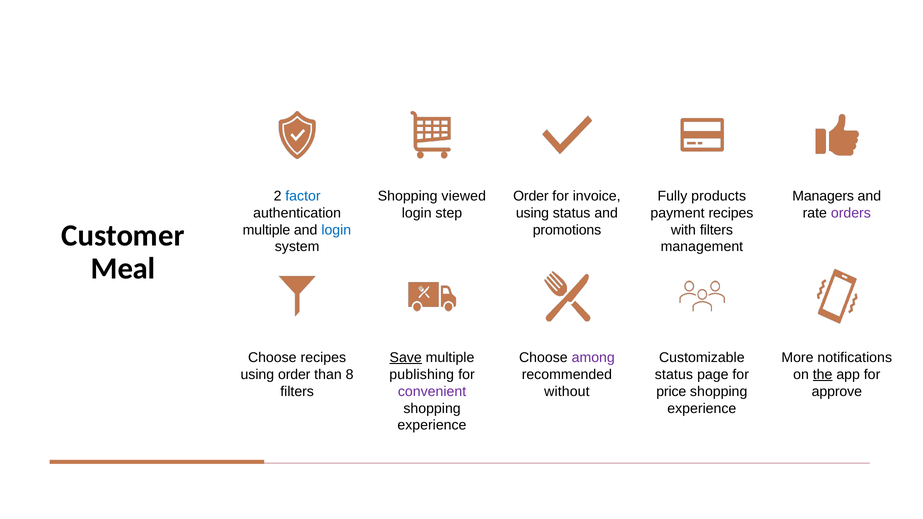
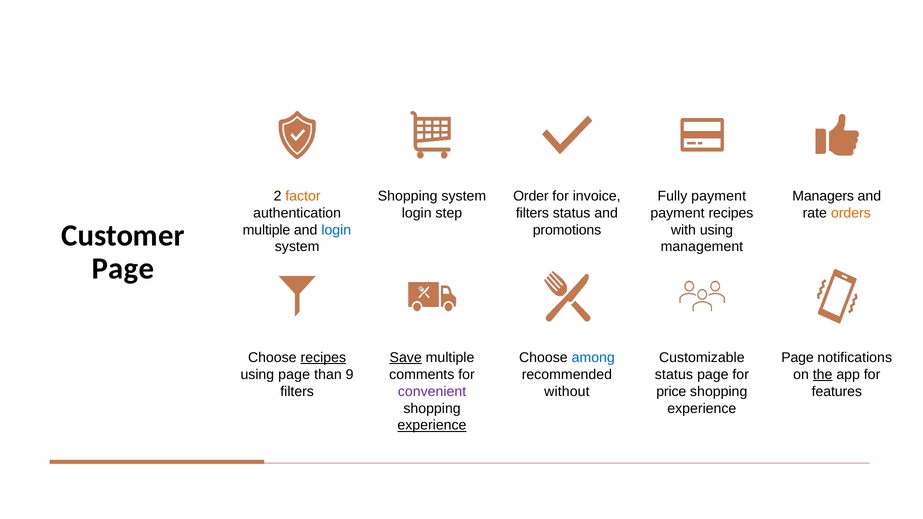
factor colour: blue -> orange (303, 196)
Shopping viewed: viewed -> system (464, 196)
Fully products: products -> payment (719, 196)
using: using -> filters (532, 213)
orders colour: purple -> orange (851, 213)
with filters: filters -> using (716, 230)
Meal: Meal -> Page (123, 269)
recipes underline: none -> present (323, 358)
among colour: purple -> blue (593, 358)
More: More -> Page (798, 358)
using order: order -> page (294, 375)
8: 8 -> 9 (350, 375)
publishing: publishing -> comments (422, 375)
approve: approve -> features (837, 392)
experience underline: none -> present (432, 425)
